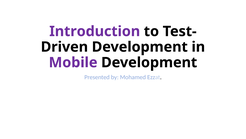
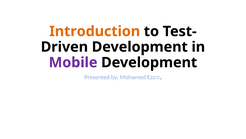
Introduction colour: purple -> orange (95, 31)
